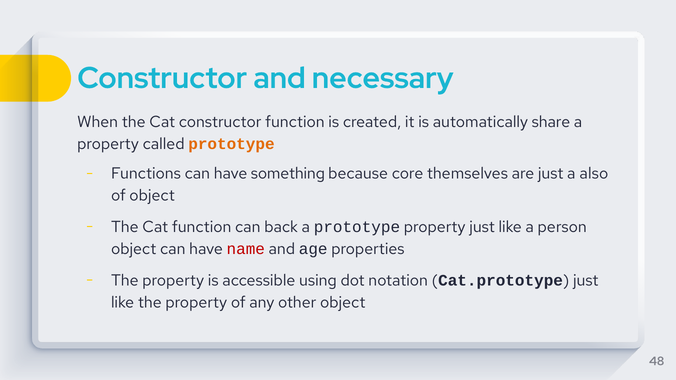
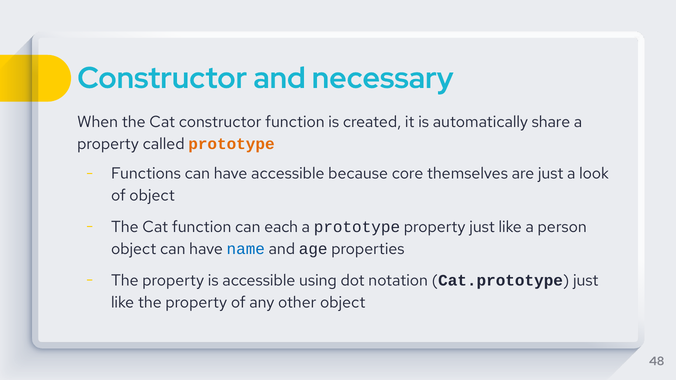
have something: something -> accessible (288, 174)
also: also -> look (594, 174)
back: back -> each (281, 227)
name colour: red -> blue (246, 249)
